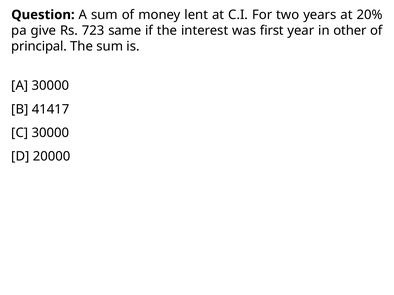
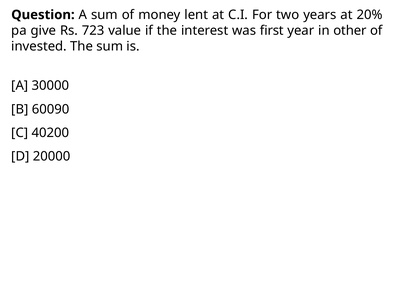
same: same -> value (125, 31)
principal: principal -> invested (39, 46)
41417: 41417 -> 60090 (51, 109)
C 30000: 30000 -> 40200 (50, 133)
